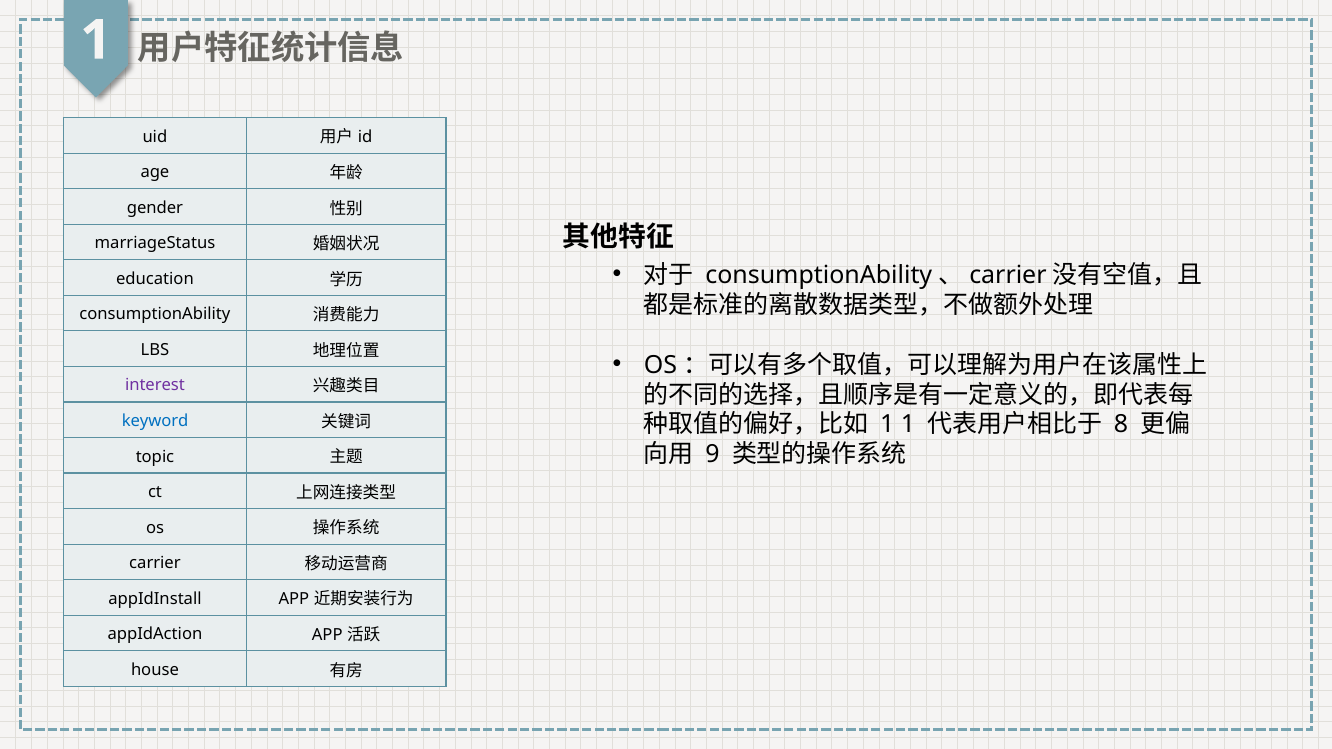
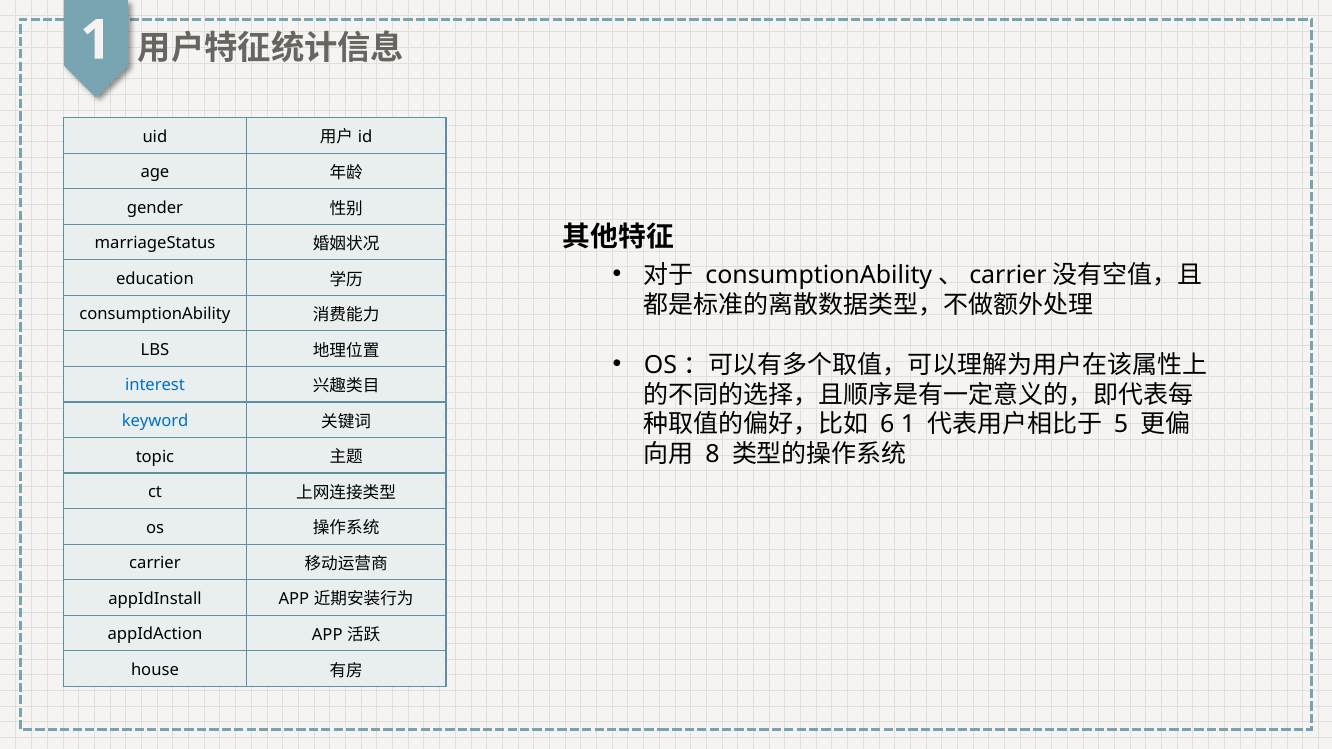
interest colour: purple -> blue (155, 386)
1: 1 -> 6 (887, 425)
8: 8 -> 5 (1121, 425)
9: 9 -> 8 (713, 455)
